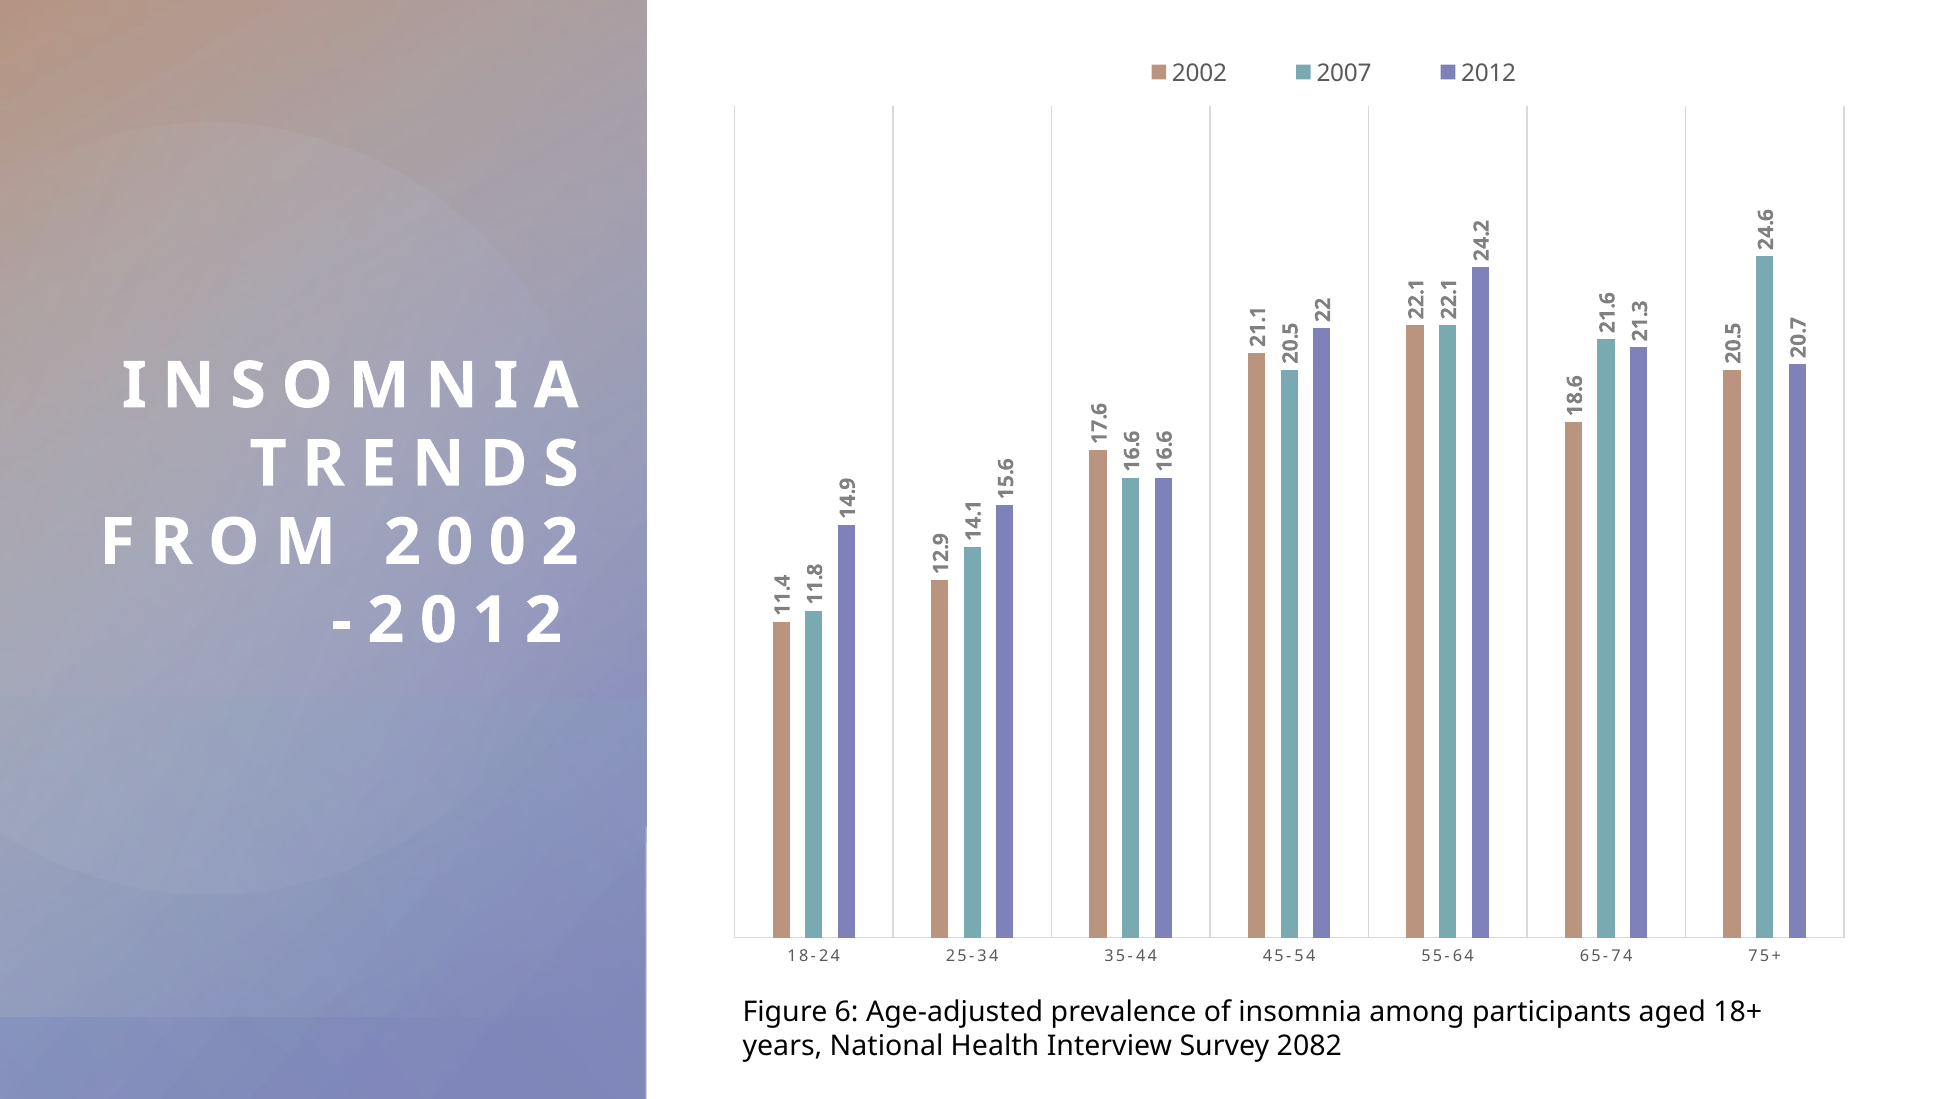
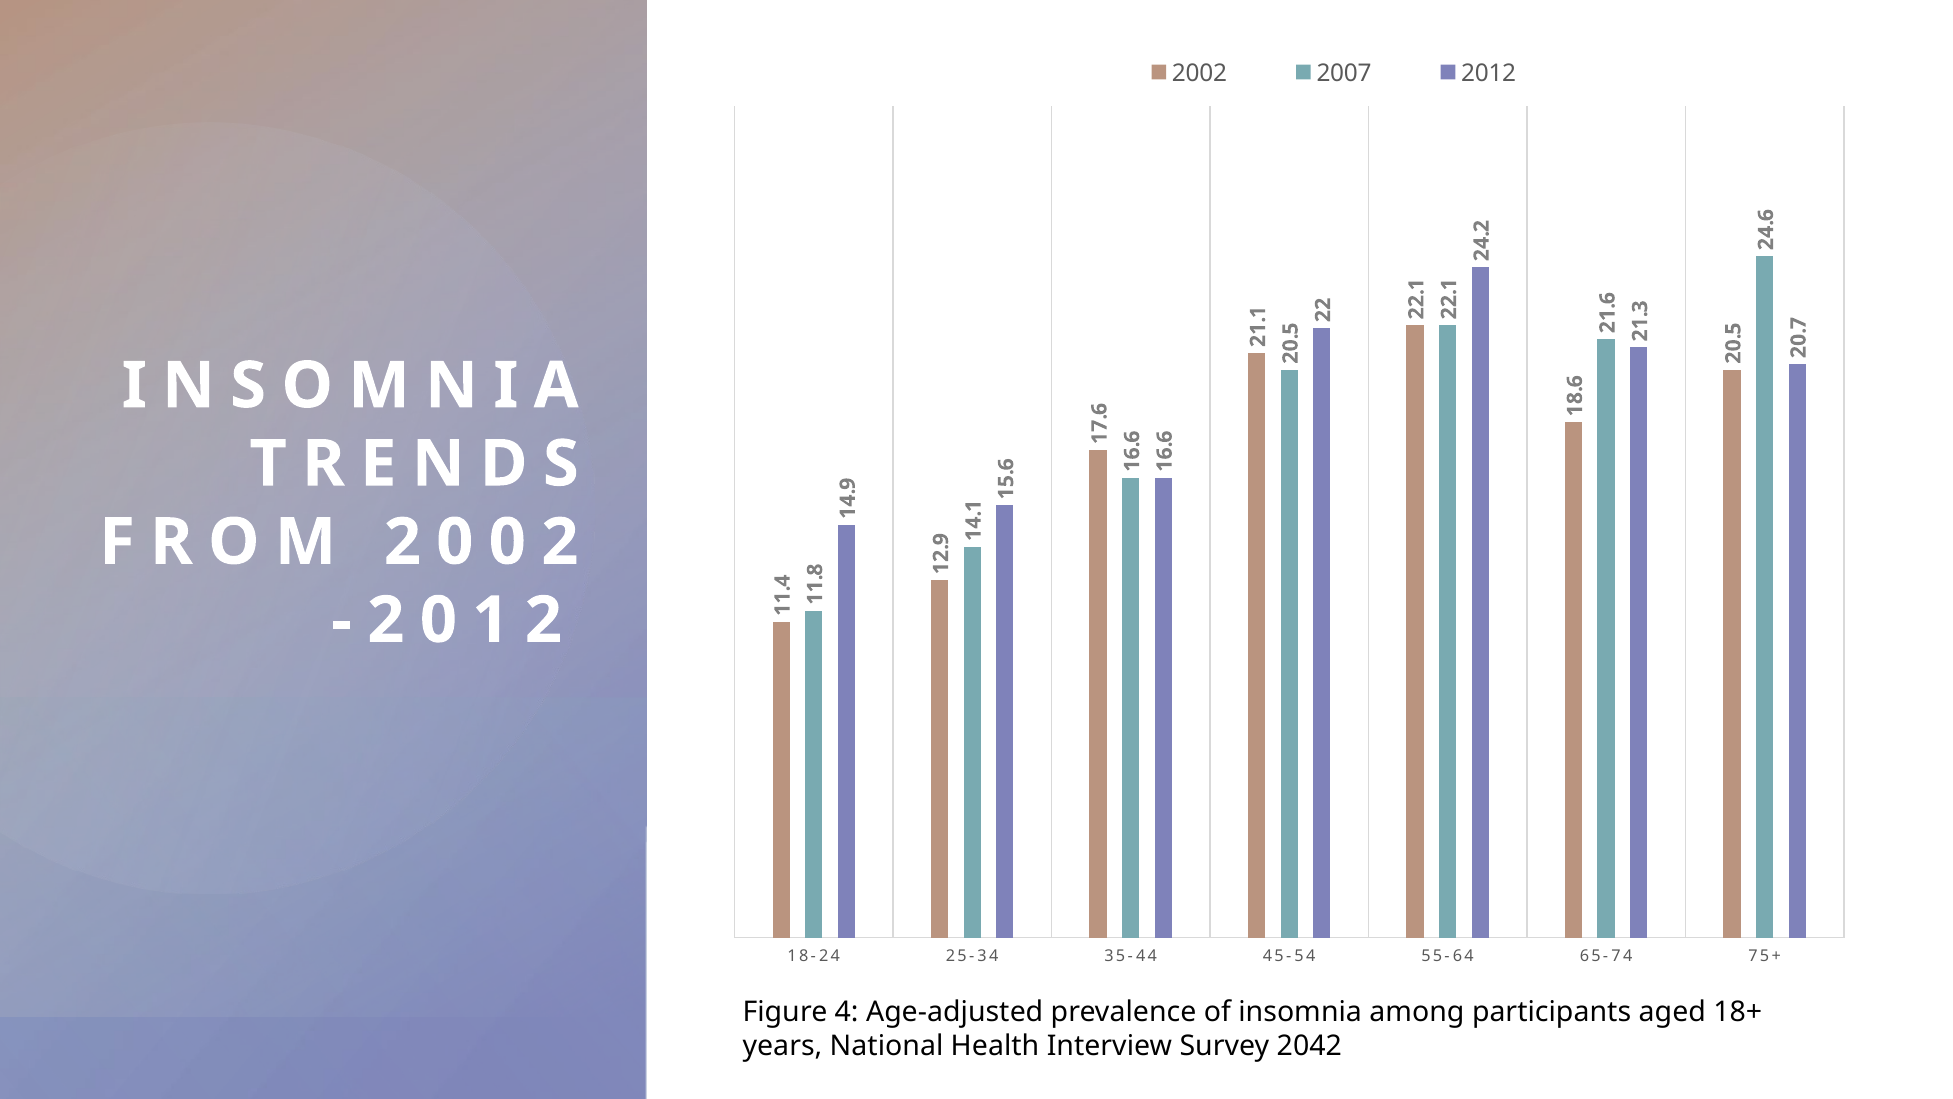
Figure 6: 6 -> 4 (847, 1011)
2082: 2082 -> 2042 (1309, 1045)
